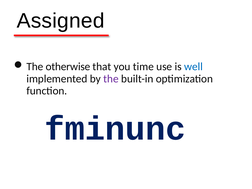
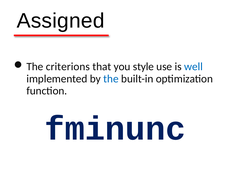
otherwise: otherwise -> criterions (68, 67)
time: time -> style (143, 67)
the colour: purple -> blue (111, 79)
